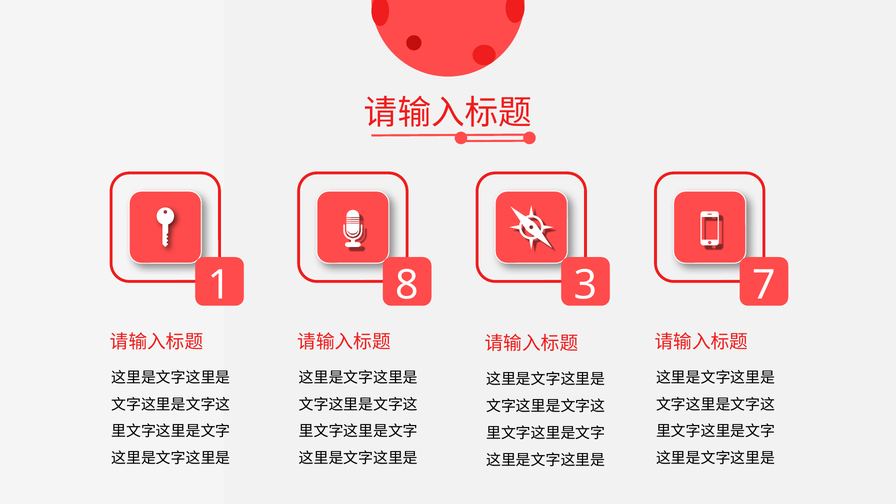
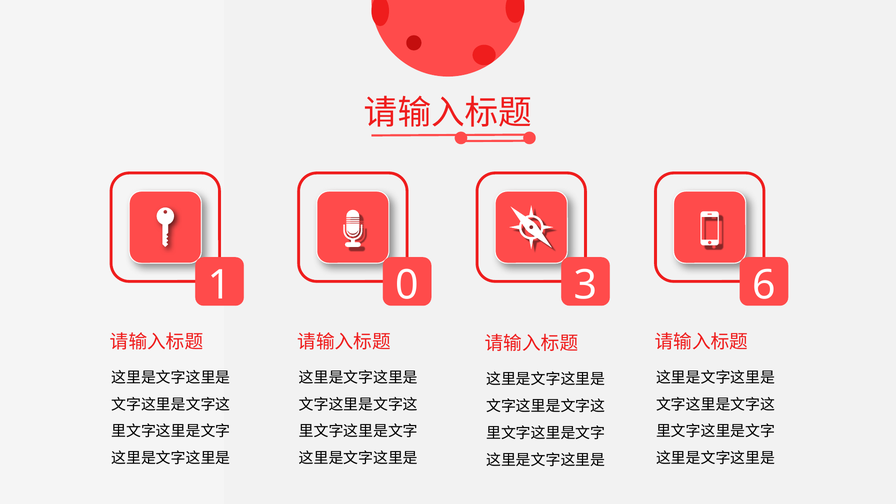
8: 8 -> 0 (407, 285)
7: 7 -> 6 (764, 285)
